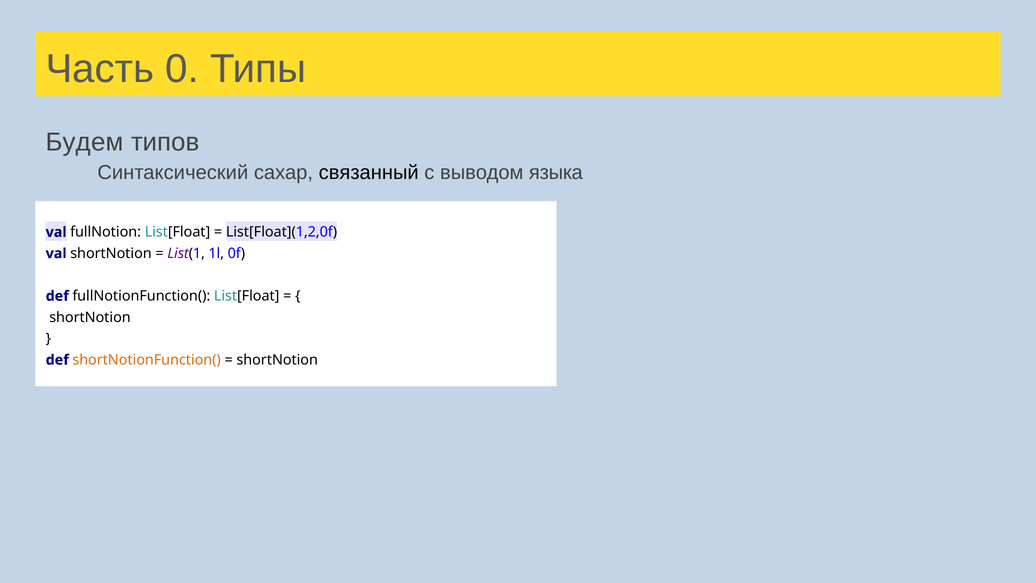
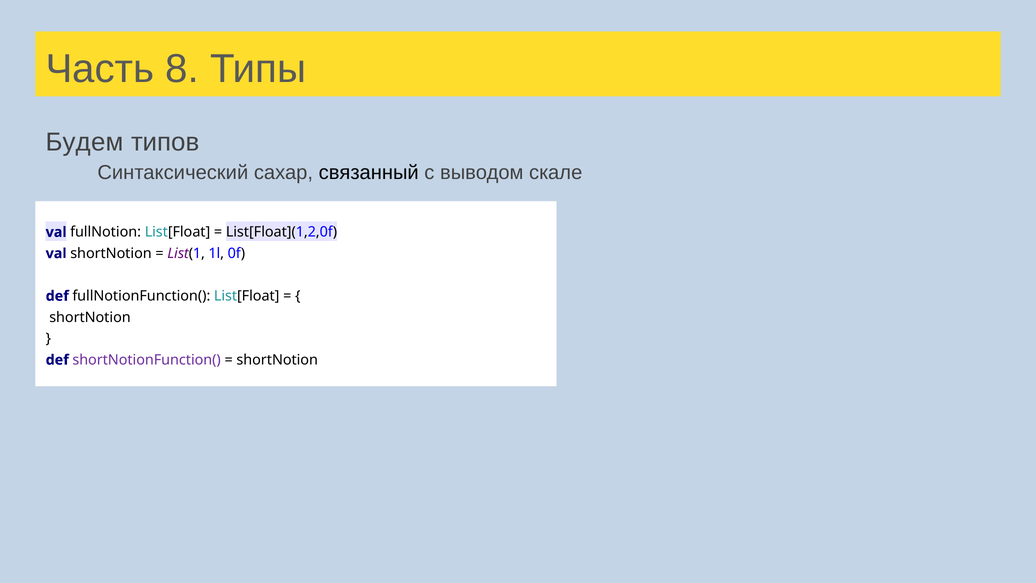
0: 0 -> 8 (182, 69)
языка: языка -> скале (556, 173)
shortNotionFunction( colour: orange -> purple (147, 360)
